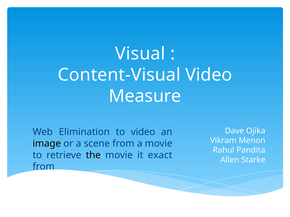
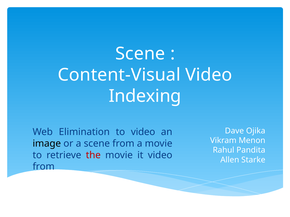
Visual: Visual -> Scene (140, 54)
Measure: Measure -> Indexing (145, 96)
the colour: black -> red (93, 155)
it exact: exact -> video (160, 155)
